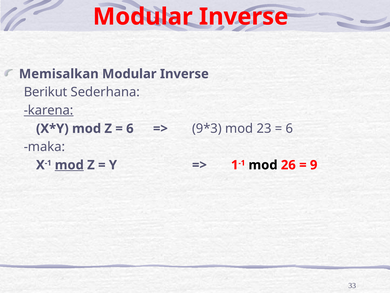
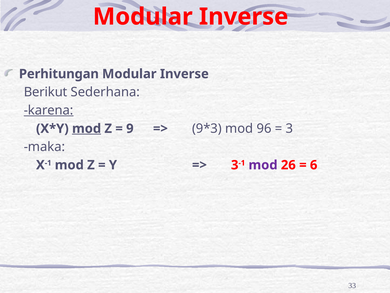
Memisalkan: Memisalkan -> Perhitungan (59, 74)
mod underline: none -> present (87, 128)
6: 6 -> 9 (130, 128)
23: 23 -> 96 (264, 128)
6: 6 -> 3 (289, 128)
mod underline: present -> none (69, 165)
1: 1 -> 3 (235, 165)
mod colour: black -> purple (263, 165)
9: 9 -> 6 (314, 165)
